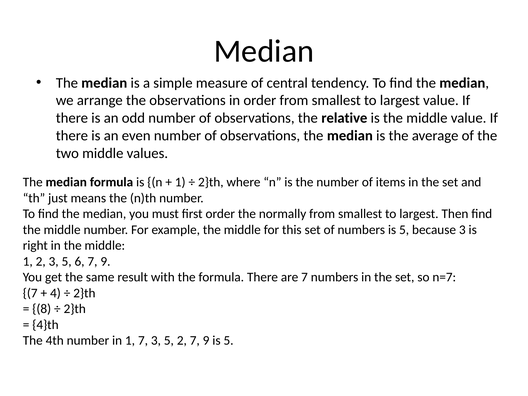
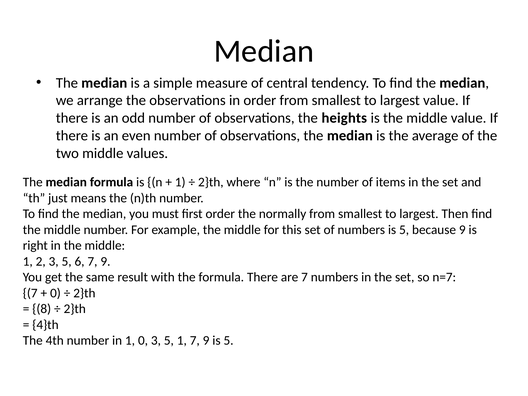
relative: relative -> heights (344, 118)
because 3: 3 -> 9 (462, 230)
4: 4 -> 0 (55, 293)
1 7: 7 -> 0 (143, 341)
5 2: 2 -> 1 (182, 341)
